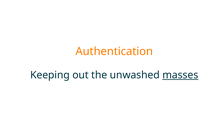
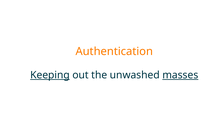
Keeping underline: none -> present (50, 75)
